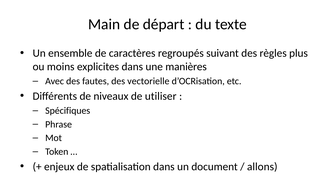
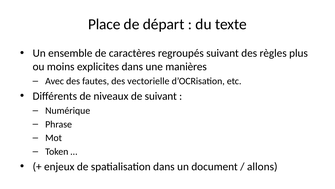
Main: Main -> Place (104, 24)
de utiliser: utiliser -> suivant (161, 96)
Spécifiques: Spécifiques -> Numérique (68, 110)
